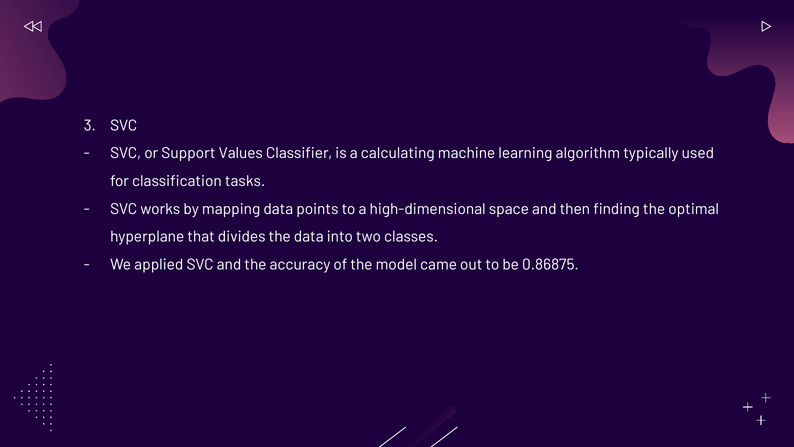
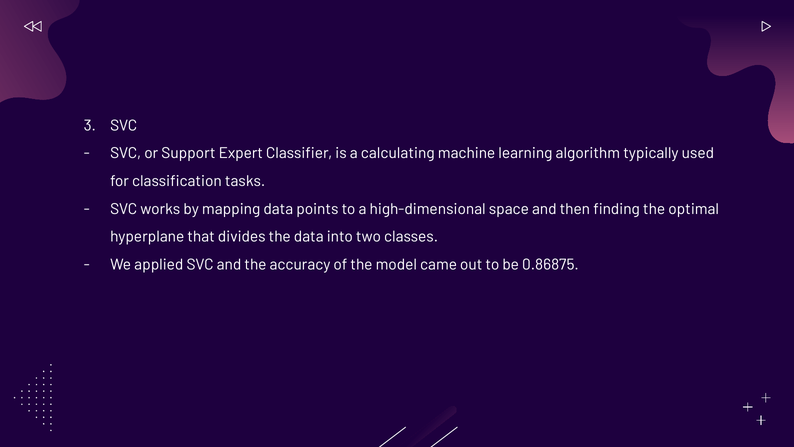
Values: Values -> Expert (241, 153)
